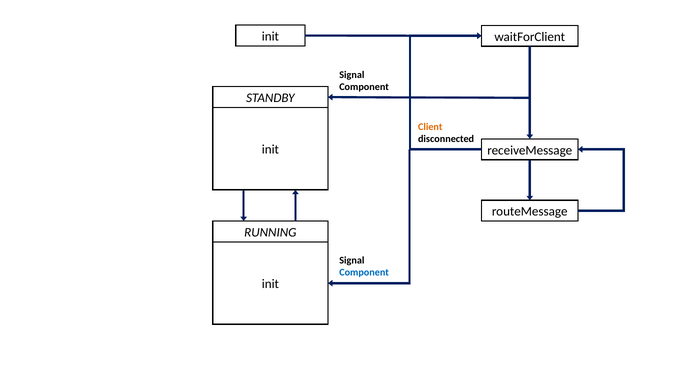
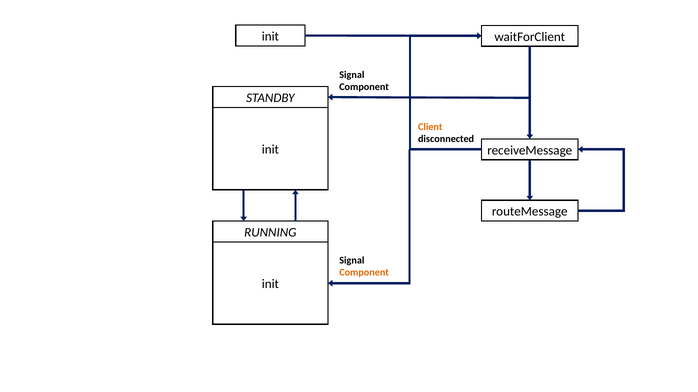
Component colour: blue -> orange (364, 273)
